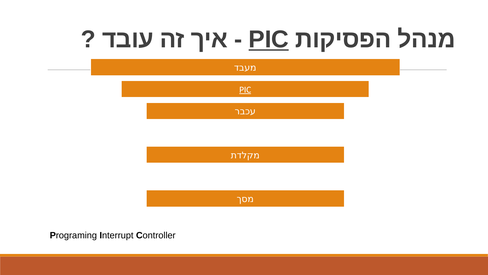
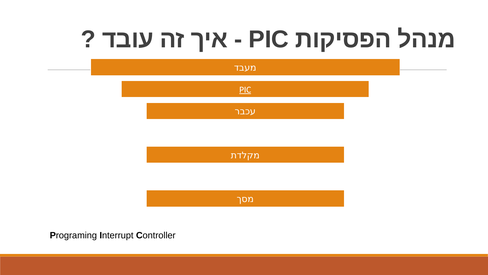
PIC underline: present -> none (269, 39)
